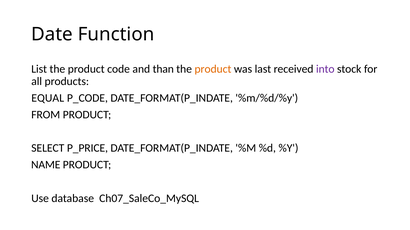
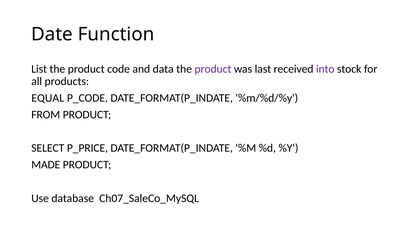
than: than -> data (163, 69)
product colour: orange -> purple (213, 69)
NAME: NAME -> MADE (46, 165)
